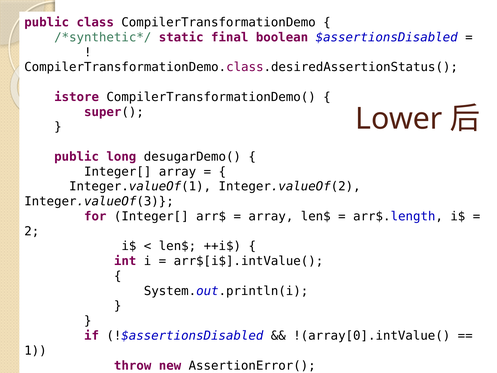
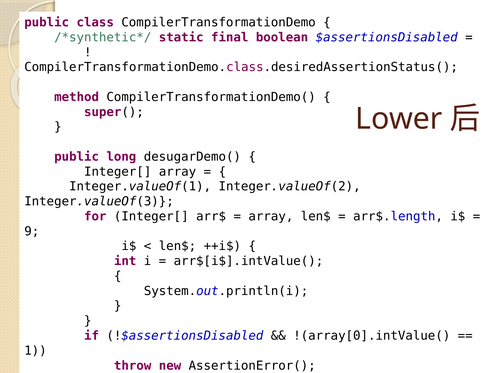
istore: istore -> method (77, 97)
2: 2 -> 9 (32, 231)
